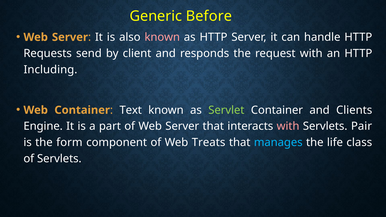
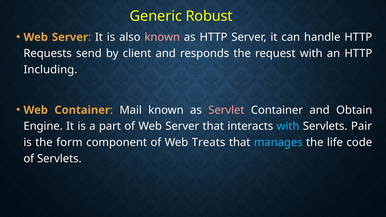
Before: Before -> Robust (209, 16)
Text: Text -> Mail (131, 110)
Servlet colour: light green -> pink (226, 110)
Clients: Clients -> Obtain (354, 110)
with colour: pink -> light blue (288, 126)
class: class -> code (359, 143)
